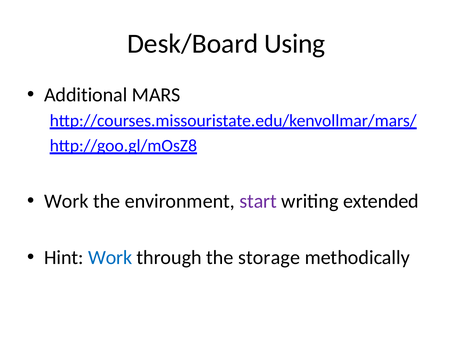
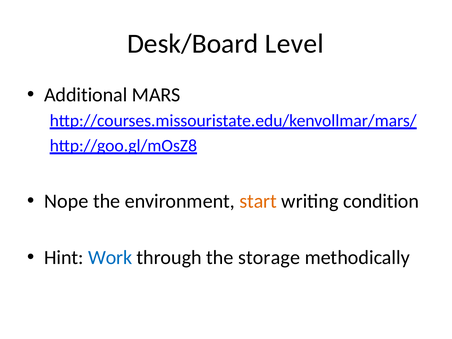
Using: Using -> Level (294, 44)
Work: Work -> Nope (66, 201)
start colour: purple -> orange (258, 201)
extended: extended -> condition (381, 201)
